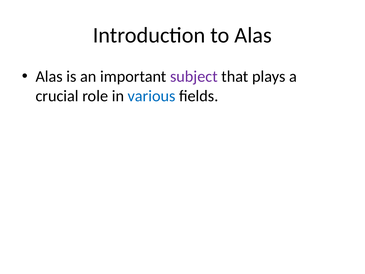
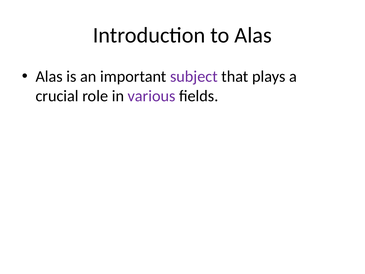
various colour: blue -> purple (152, 96)
